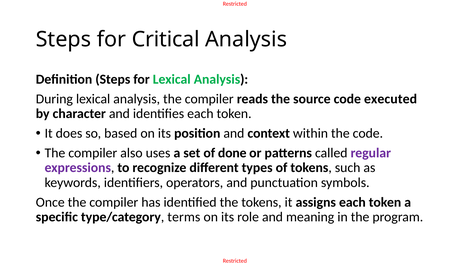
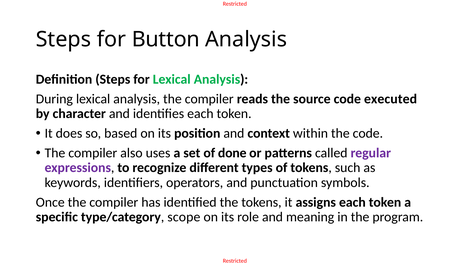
Critical: Critical -> Button (166, 39)
terms: terms -> scope (184, 217)
